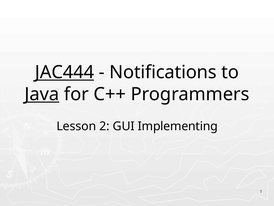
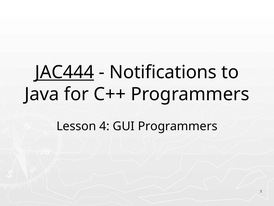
Java underline: present -> none (42, 94)
2: 2 -> 4 (105, 126)
GUI Implementing: Implementing -> Programmers (178, 126)
